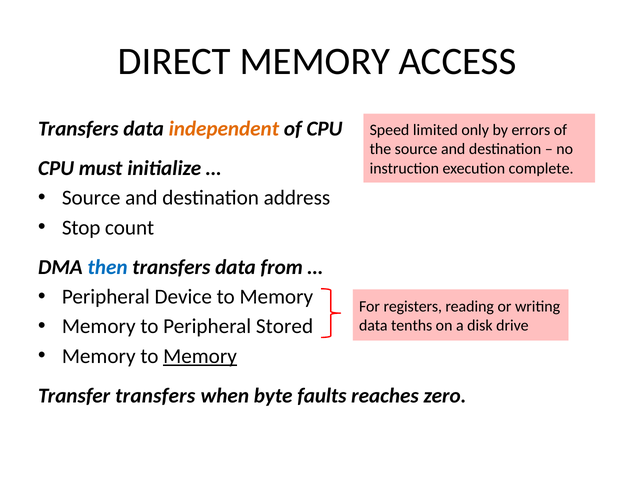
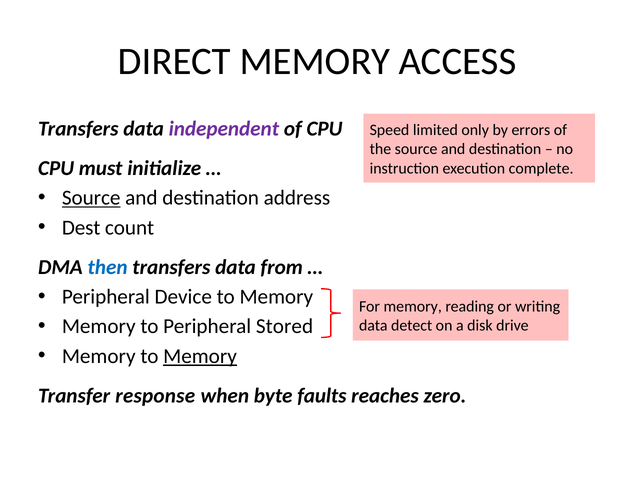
independent colour: orange -> purple (224, 128)
Source underline: none -> present (91, 198)
Stop: Stop -> Dest (81, 227)
For registers: registers -> memory (413, 306)
tenths: tenths -> detect (412, 325)
Transfer transfers: transfers -> response (155, 395)
